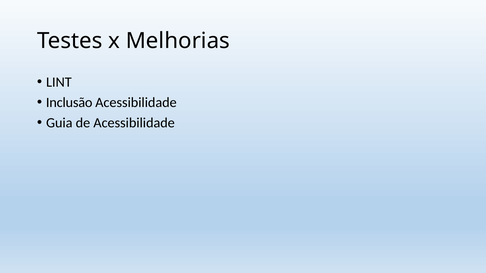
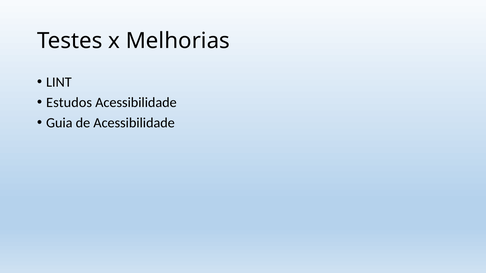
Inclusão: Inclusão -> Estudos (69, 103)
